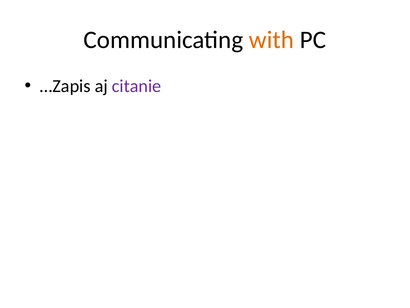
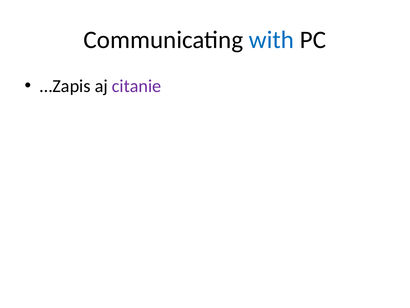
with colour: orange -> blue (271, 40)
